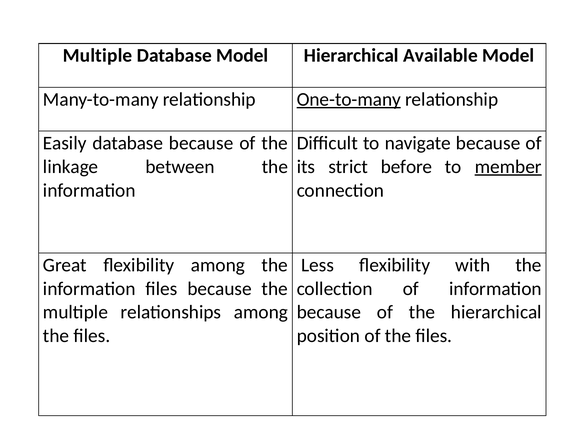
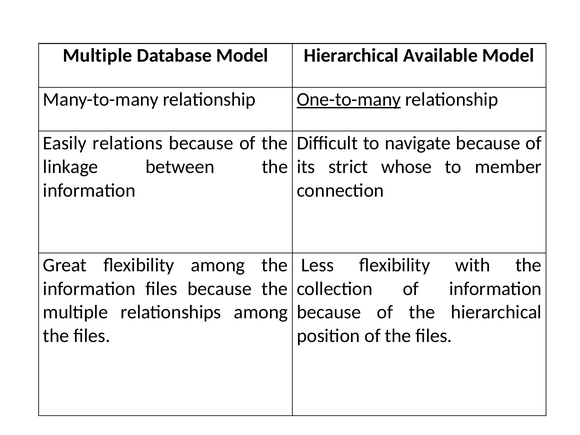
Easily database: database -> relations (128, 143)
before: before -> whose (407, 167)
member underline: present -> none (508, 167)
